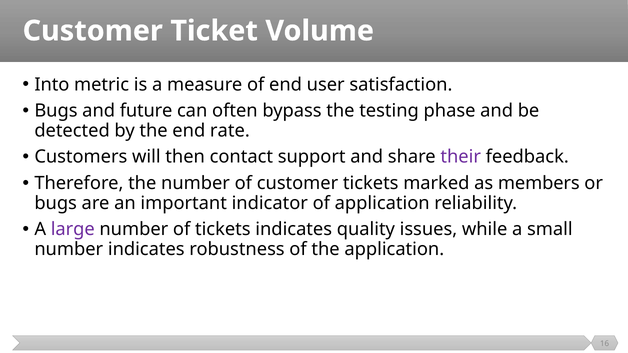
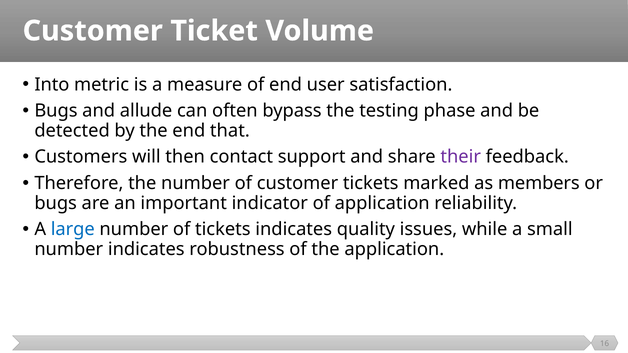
future: future -> allude (146, 111)
rate: rate -> that (230, 131)
large colour: purple -> blue (73, 230)
